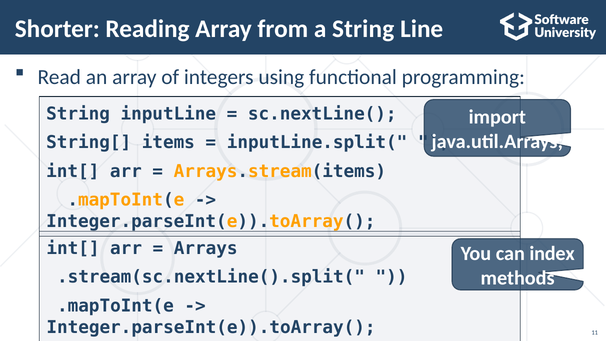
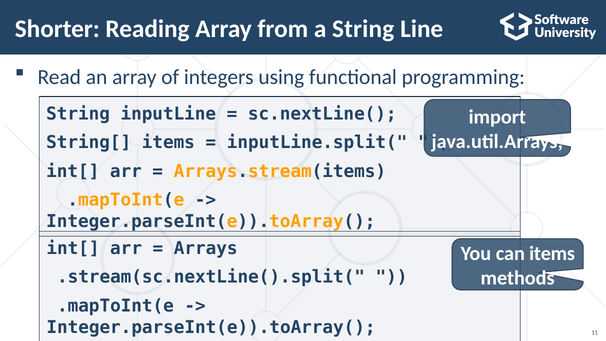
can index: index -> items (552, 254)
